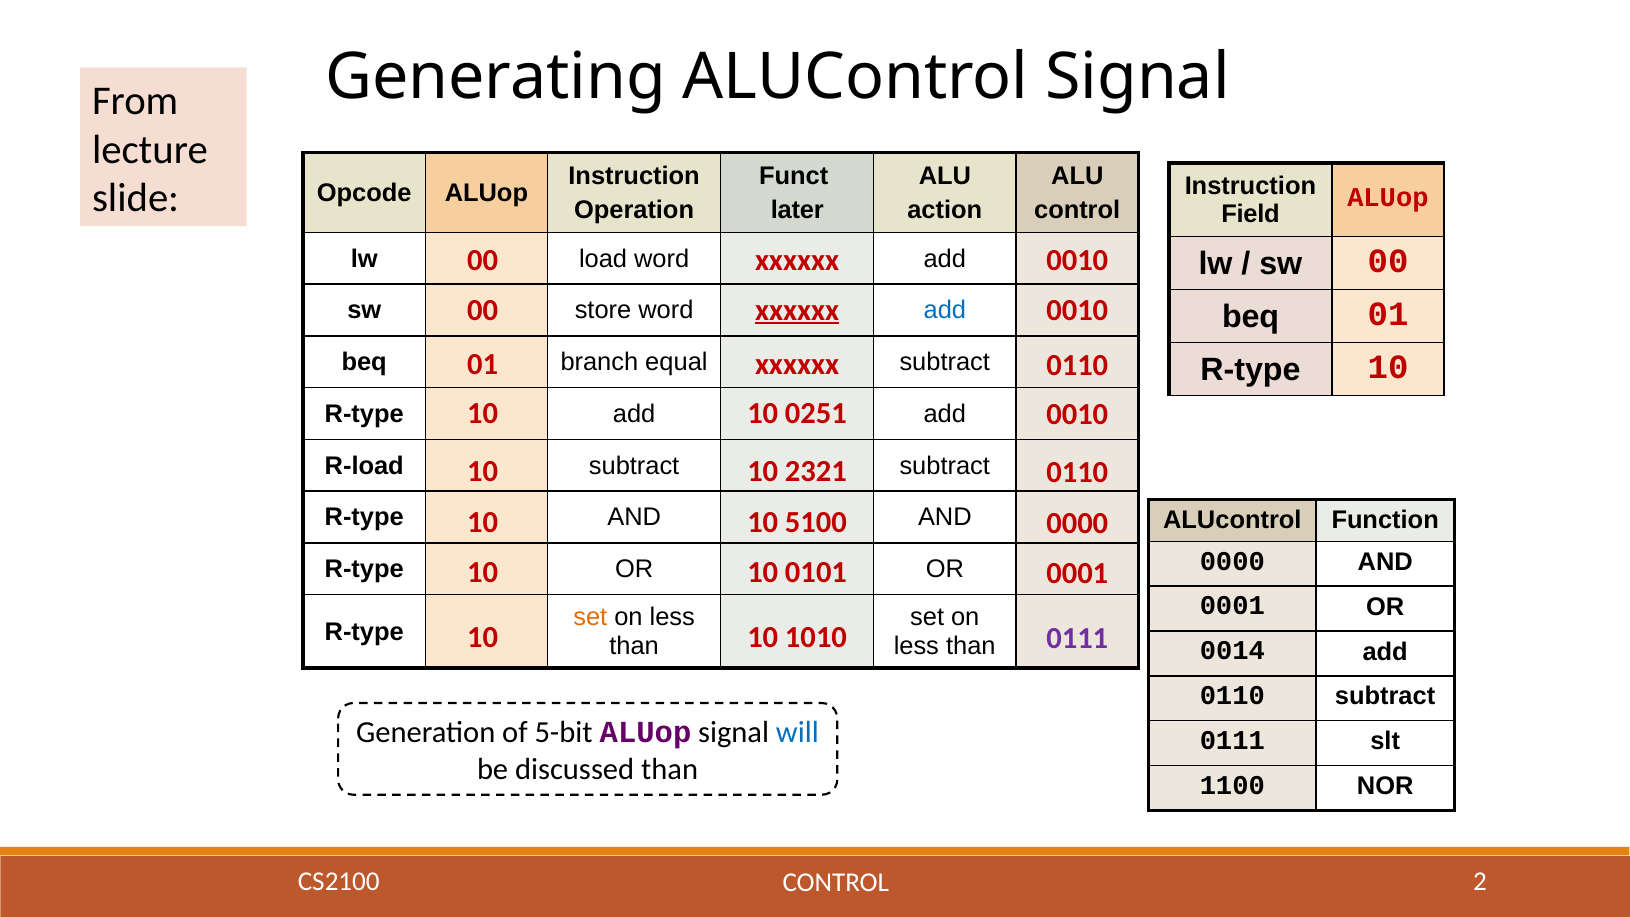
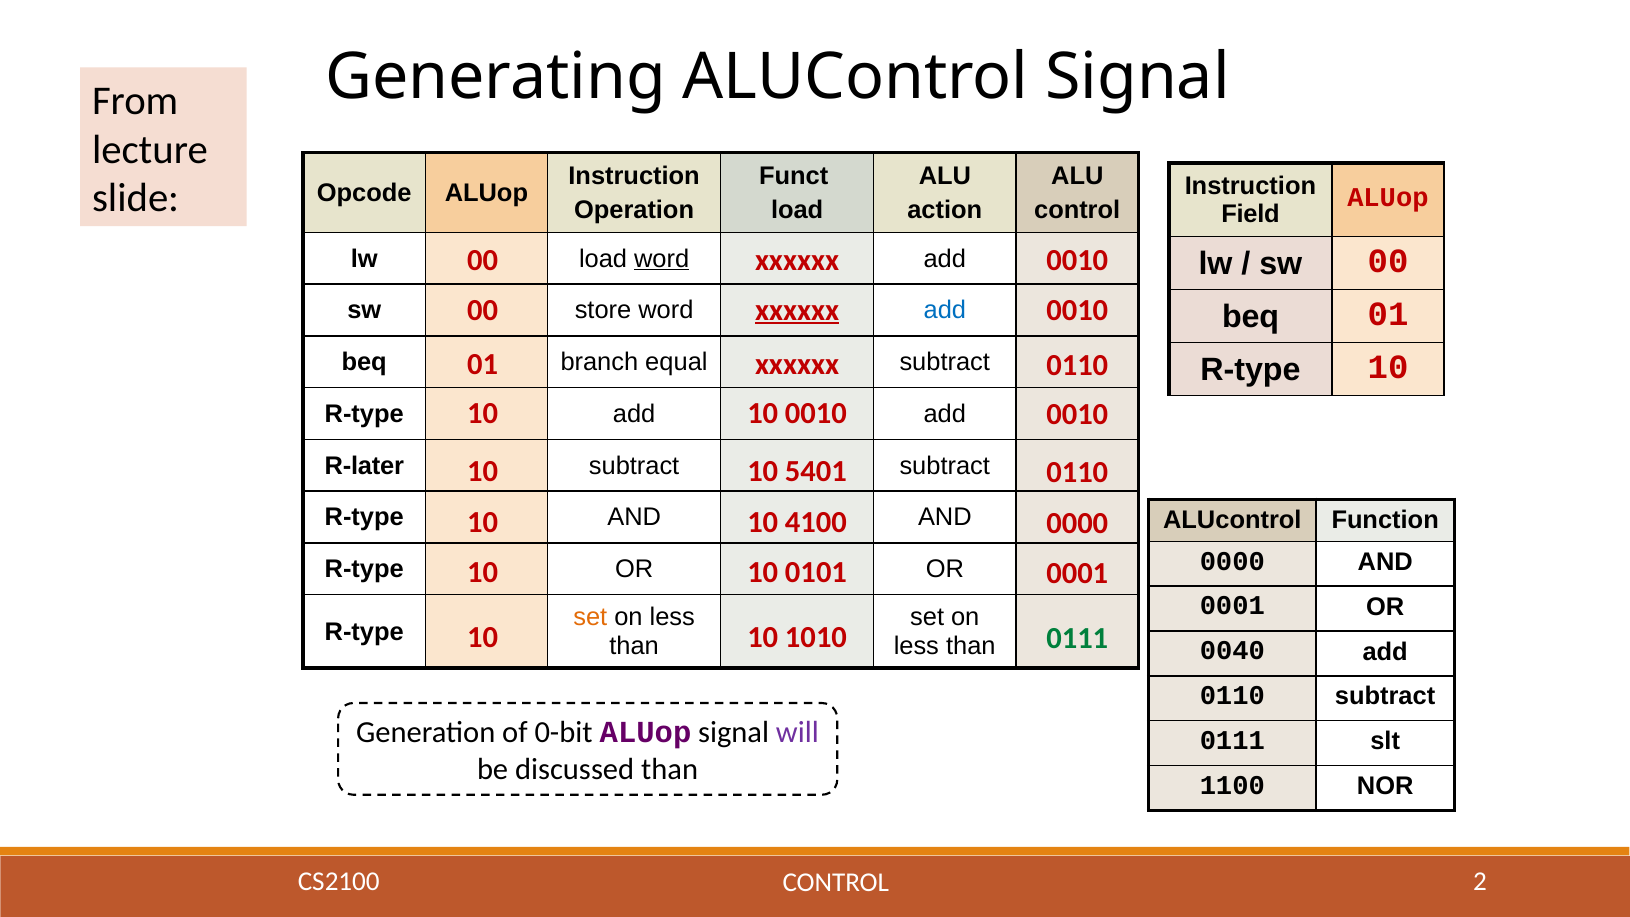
later: later -> load (797, 210)
word underline: none -> present (662, 259)
10 0251: 0251 -> 0010 (816, 414)
R-load: R-load -> R-later (364, 466)
2321: 2321 -> 5401 (816, 472)
5100: 5100 -> 4100 (816, 523)
0111 colour: purple -> green (1077, 638)
0014: 0014 -> 0040 (1232, 651)
5-bit: 5-bit -> 0-bit (564, 733)
will colour: blue -> purple (797, 733)
